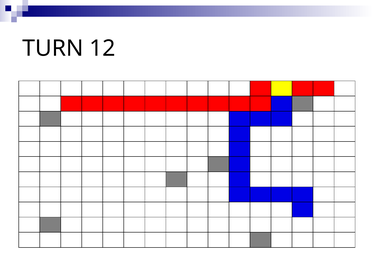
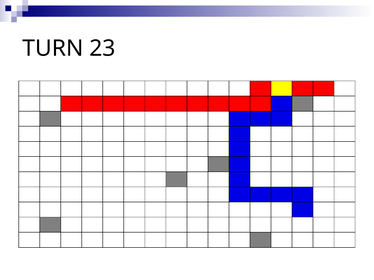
12: 12 -> 23 (102, 48)
